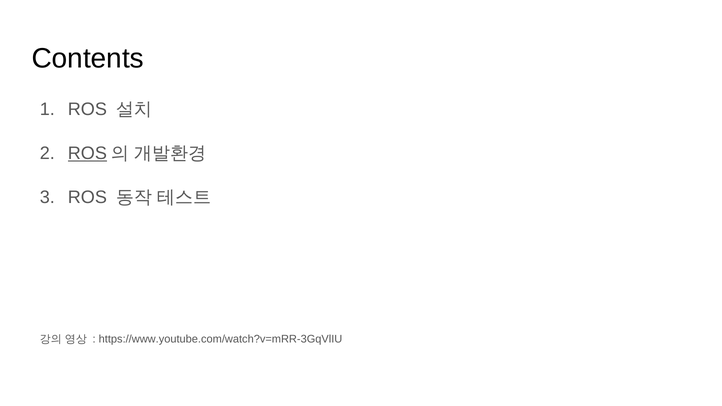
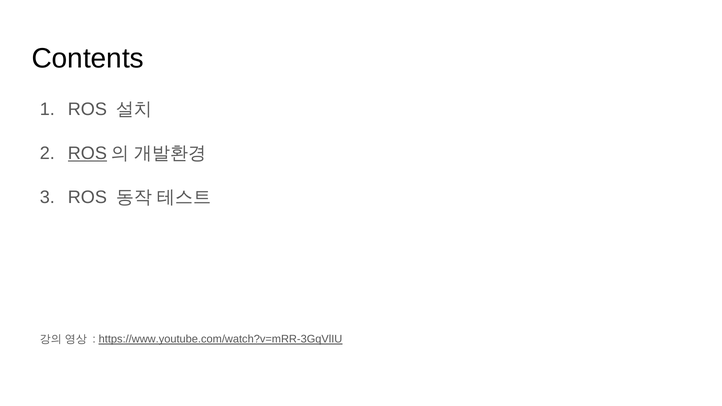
https://www.youtube.com/watch?v=mRR-3GqVlIU underline: none -> present (221, 339)
